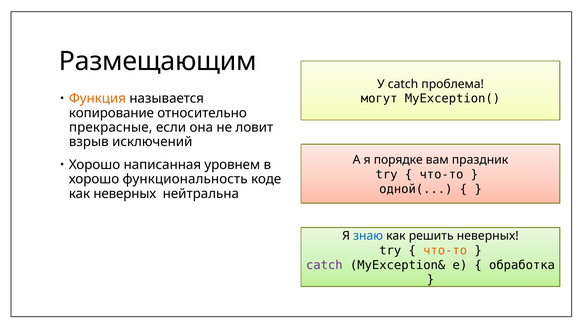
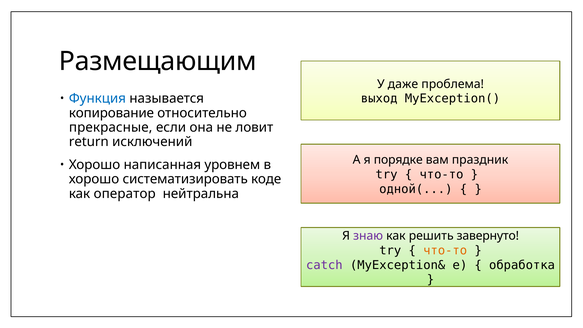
У catch: catch -> даже (403, 84)
могут: могут -> выход (379, 99)
Функция colour: orange -> blue (97, 99)
взрыв: взрыв -> return (89, 142)
функциональность: функциональность -> систематизировать (185, 179)
как неверных: неверных -> оператор (125, 194)
знаю colour: blue -> purple (368, 236)
решить неверных: неверных -> завернуто (488, 236)
